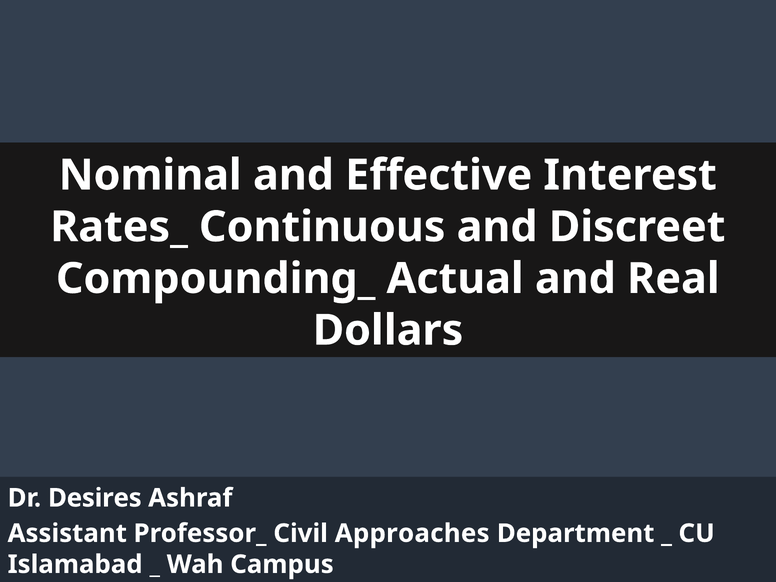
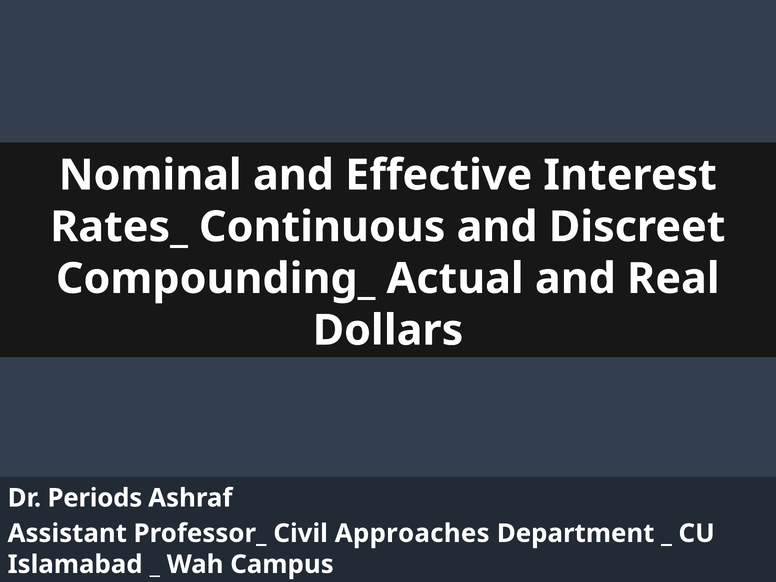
Desires: Desires -> Periods (95, 498)
